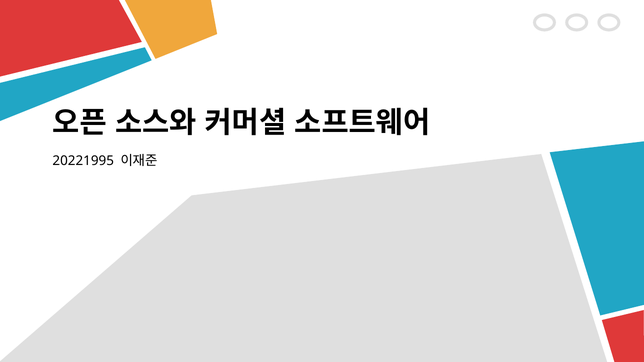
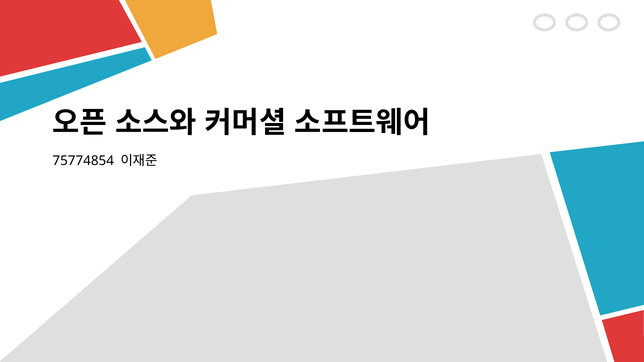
20221995: 20221995 -> 75774854 (83, 161)
